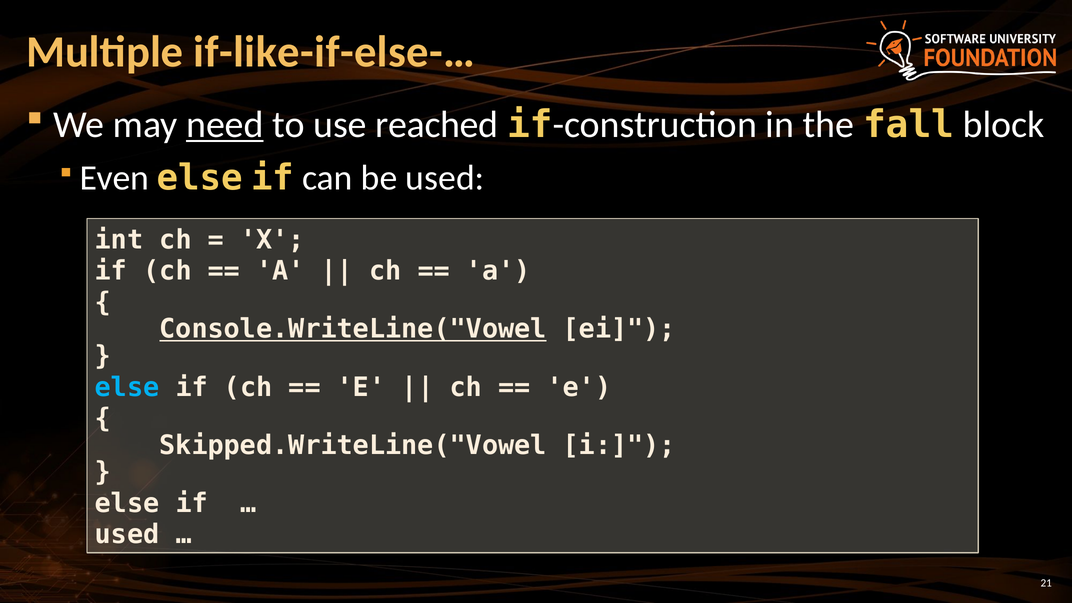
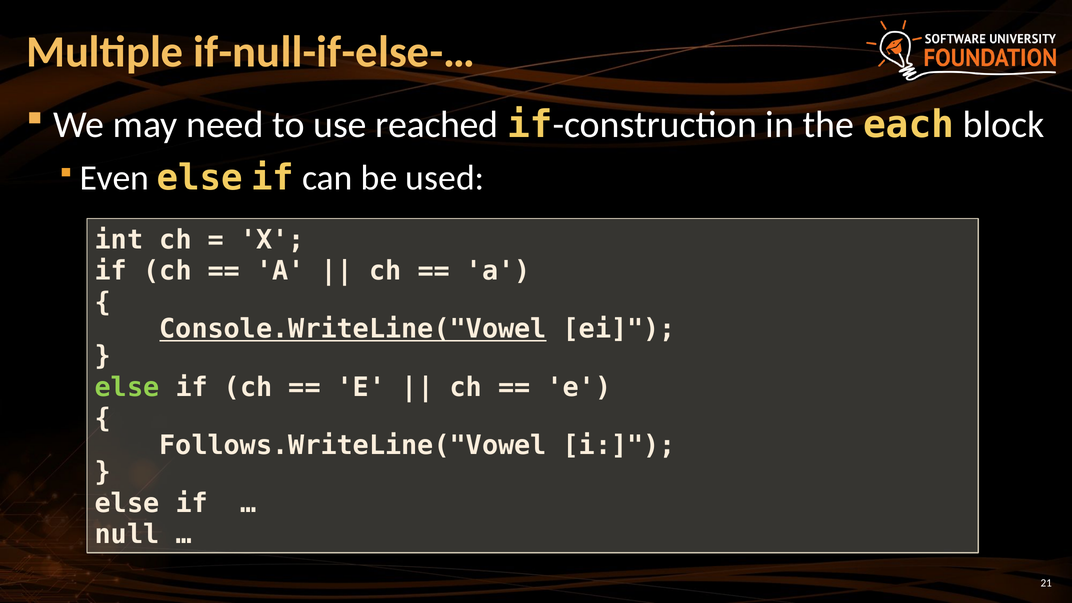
if-like-if-else-…: if-like-if-else-… -> if-null-if-else-… (334, 52)
need underline: present -> none (225, 125)
fall: fall -> each (909, 125)
else colour: light blue -> light green (127, 387)
Skipped.WriteLine("Vowel: Skipped.WriteLine("Vowel -> Follows.WriteLine("Vowel (353, 445)
used: used -> null (127, 535)
